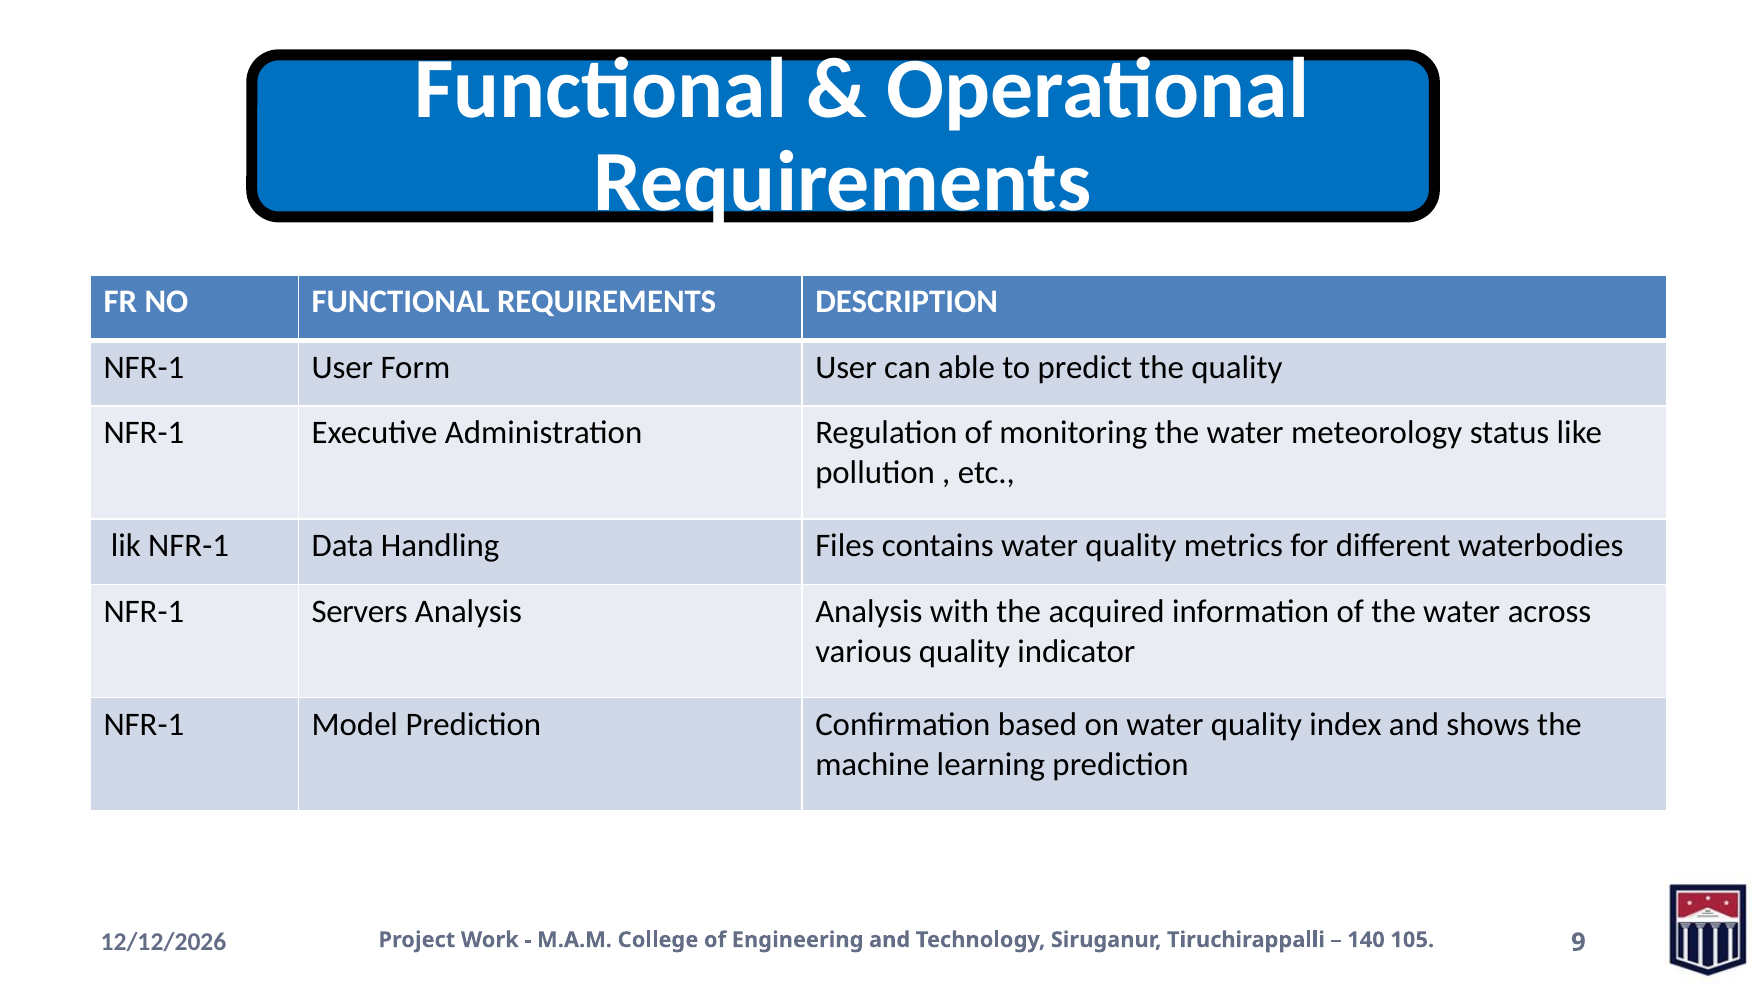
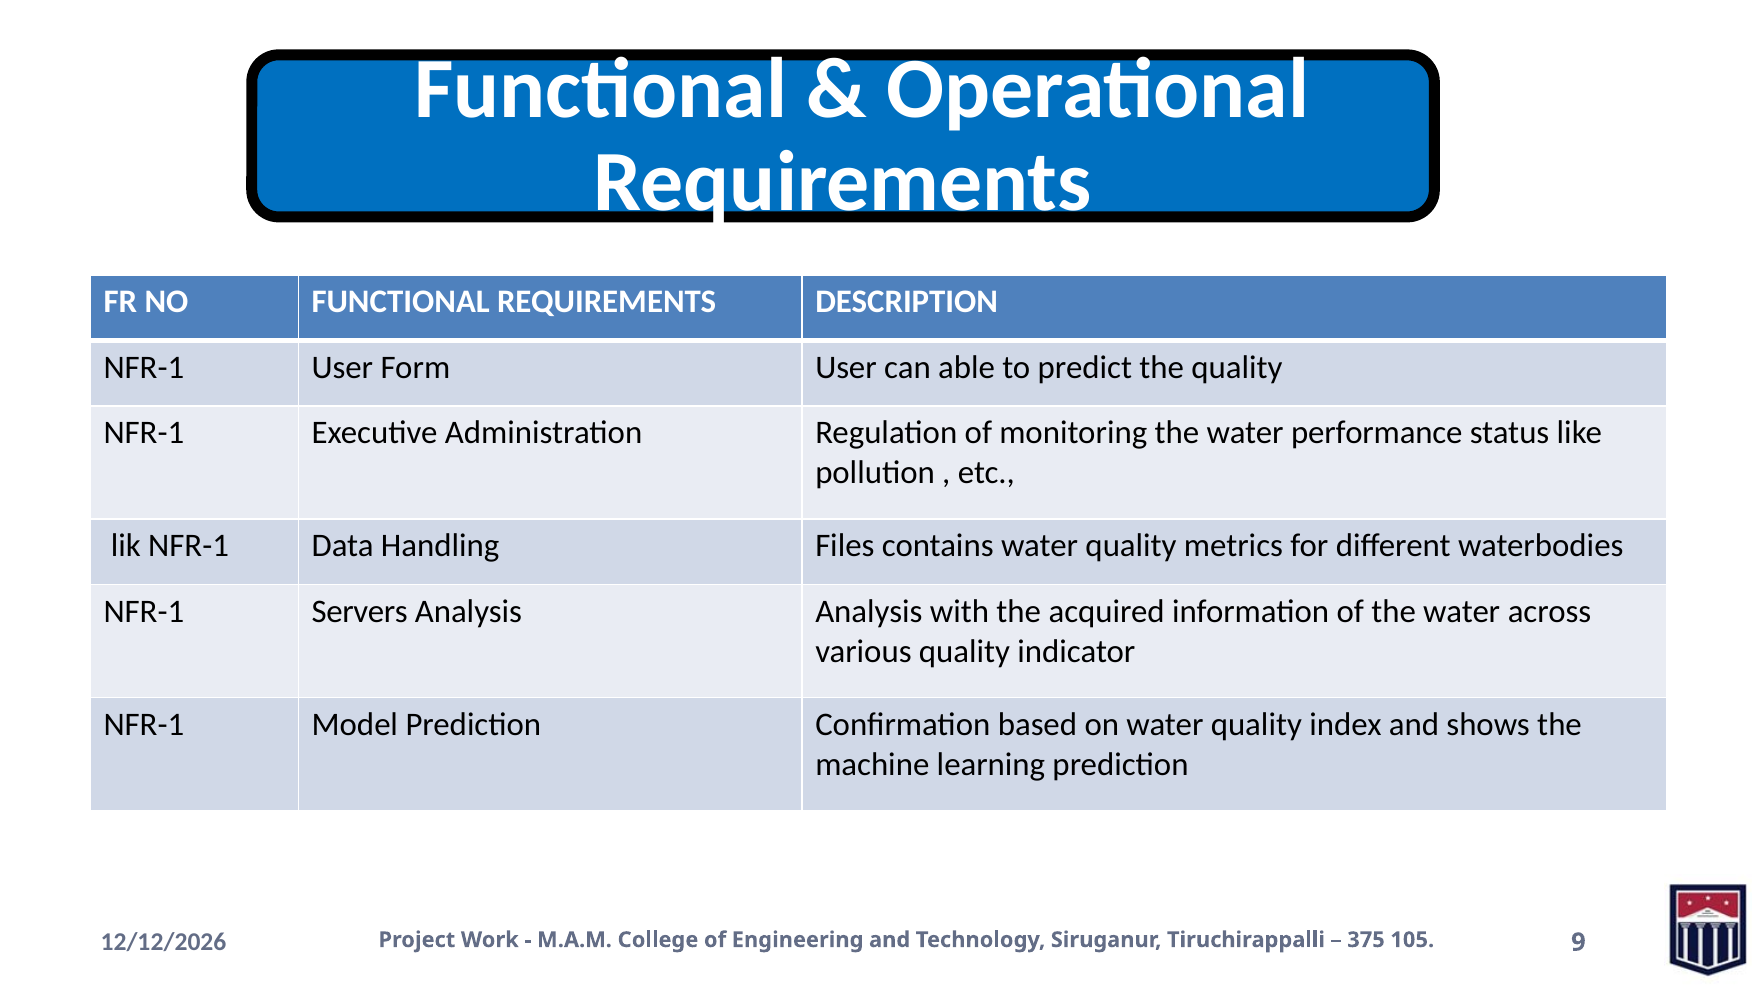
meteorology: meteorology -> performance (1377, 433)
140: 140 -> 375 (1366, 939)
